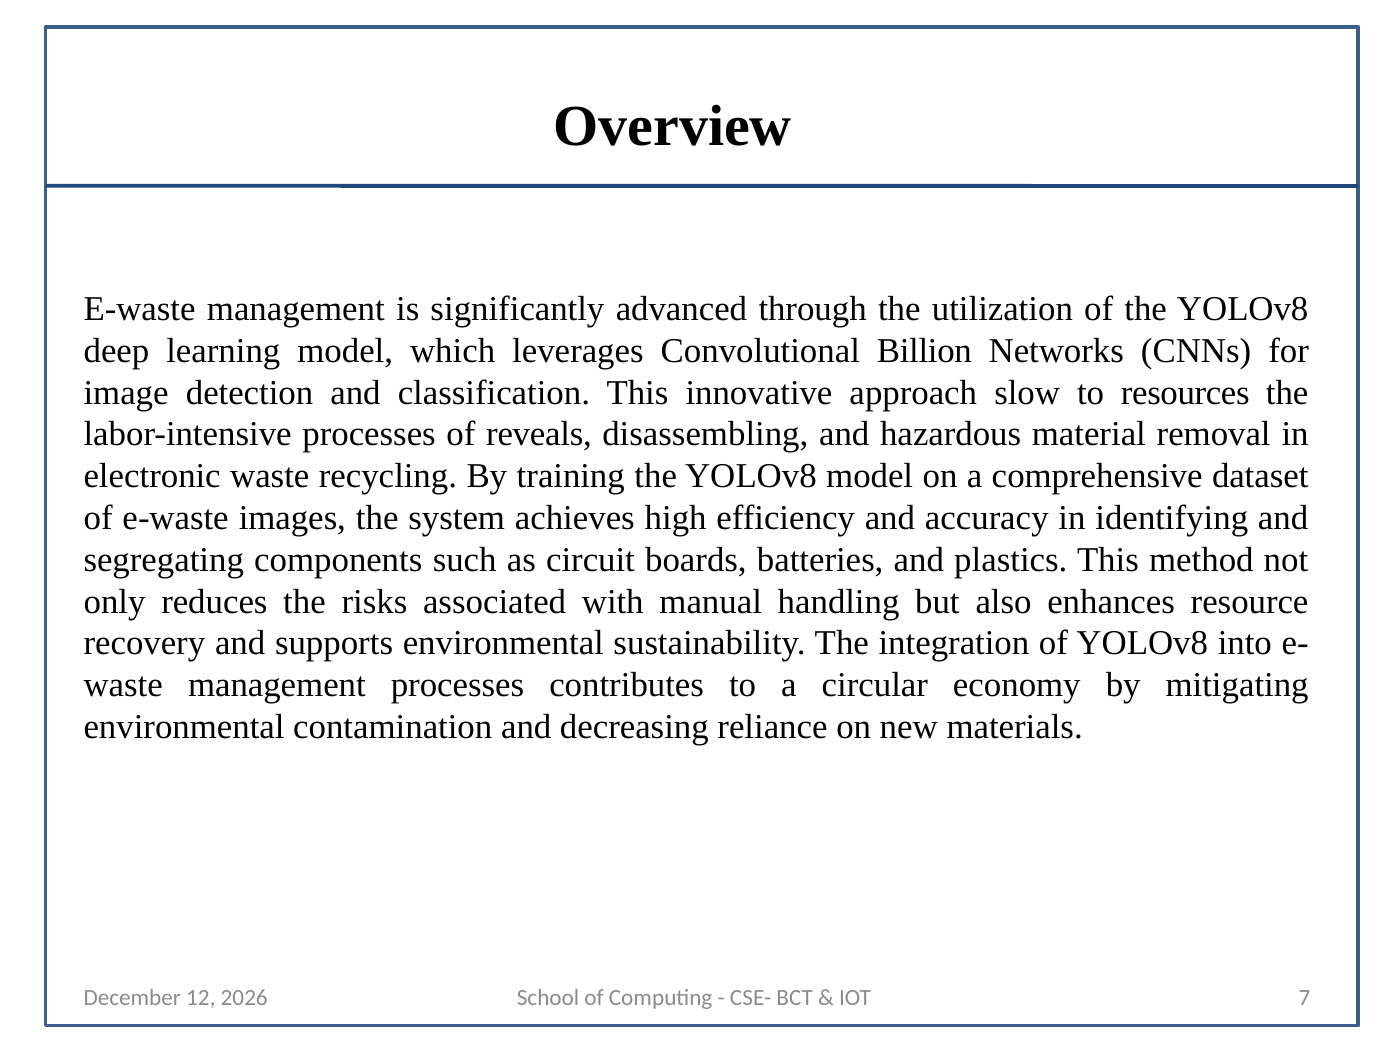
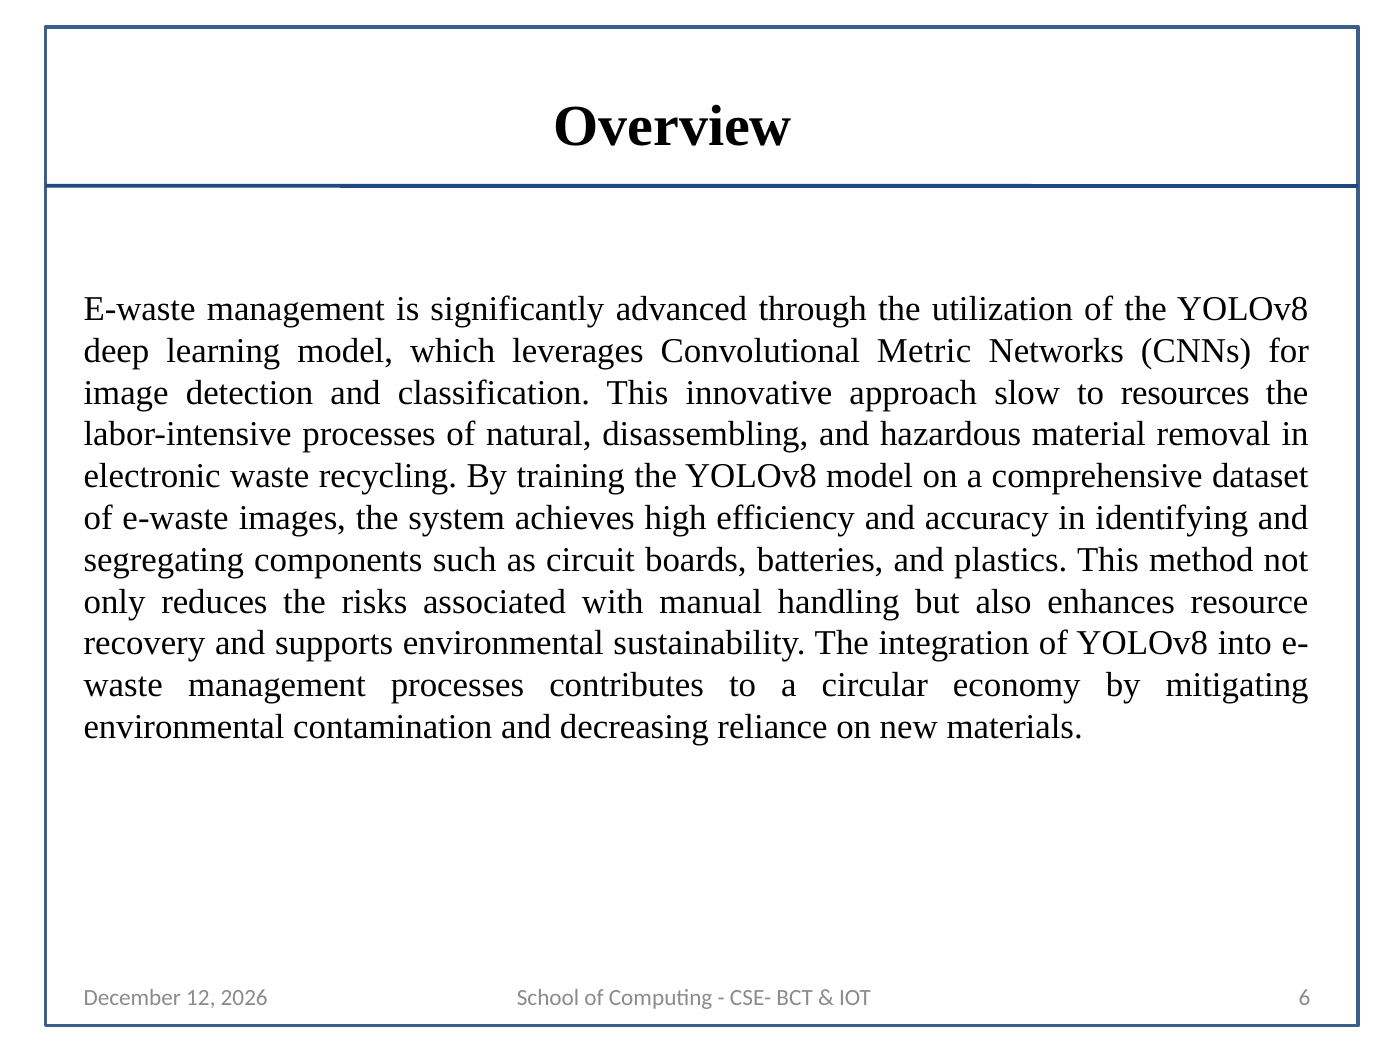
Billion: Billion -> Metric (924, 351)
reveals: reveals -> natural (539, 435)
7: 7 -> 6 (1305, 998)
